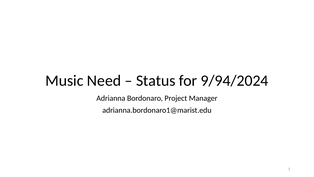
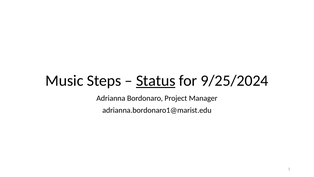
Need: Need -> Steps (104, 81)
Status underline: none -> present (156, 81)
9/94/2024: 9/94/2024 -> 9/25/2024 (235, 81)
